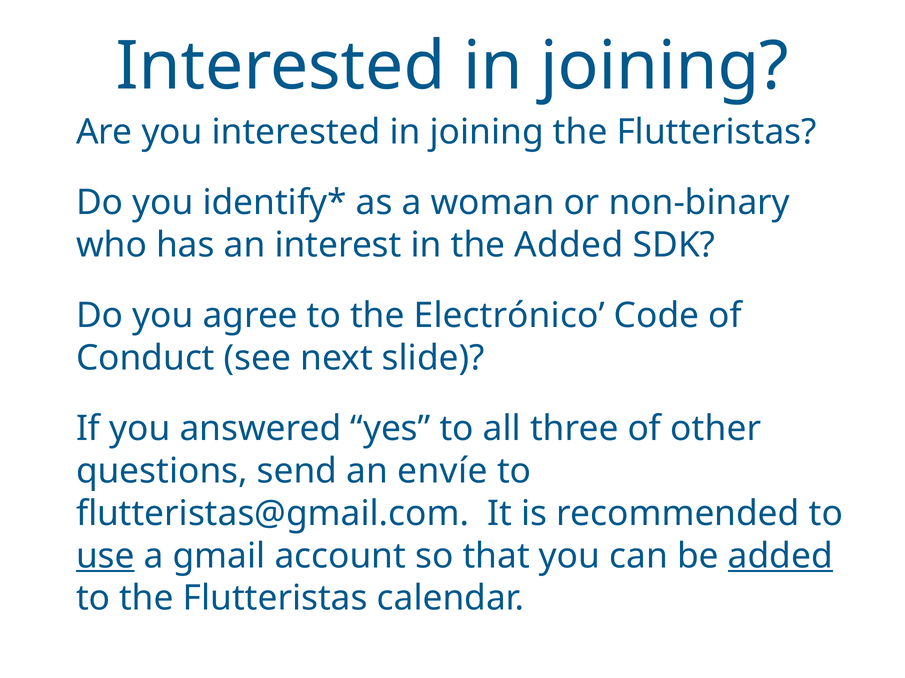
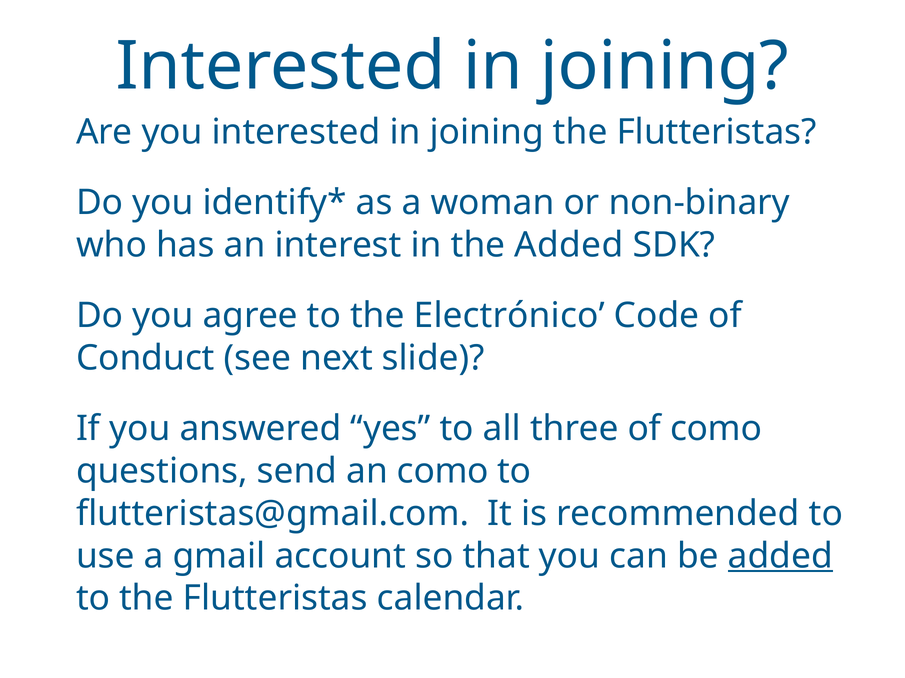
of other: other -> como (716, 429)
an envíe: envíe -> como (443, 472)
use underline: present -> none (105, 557)
